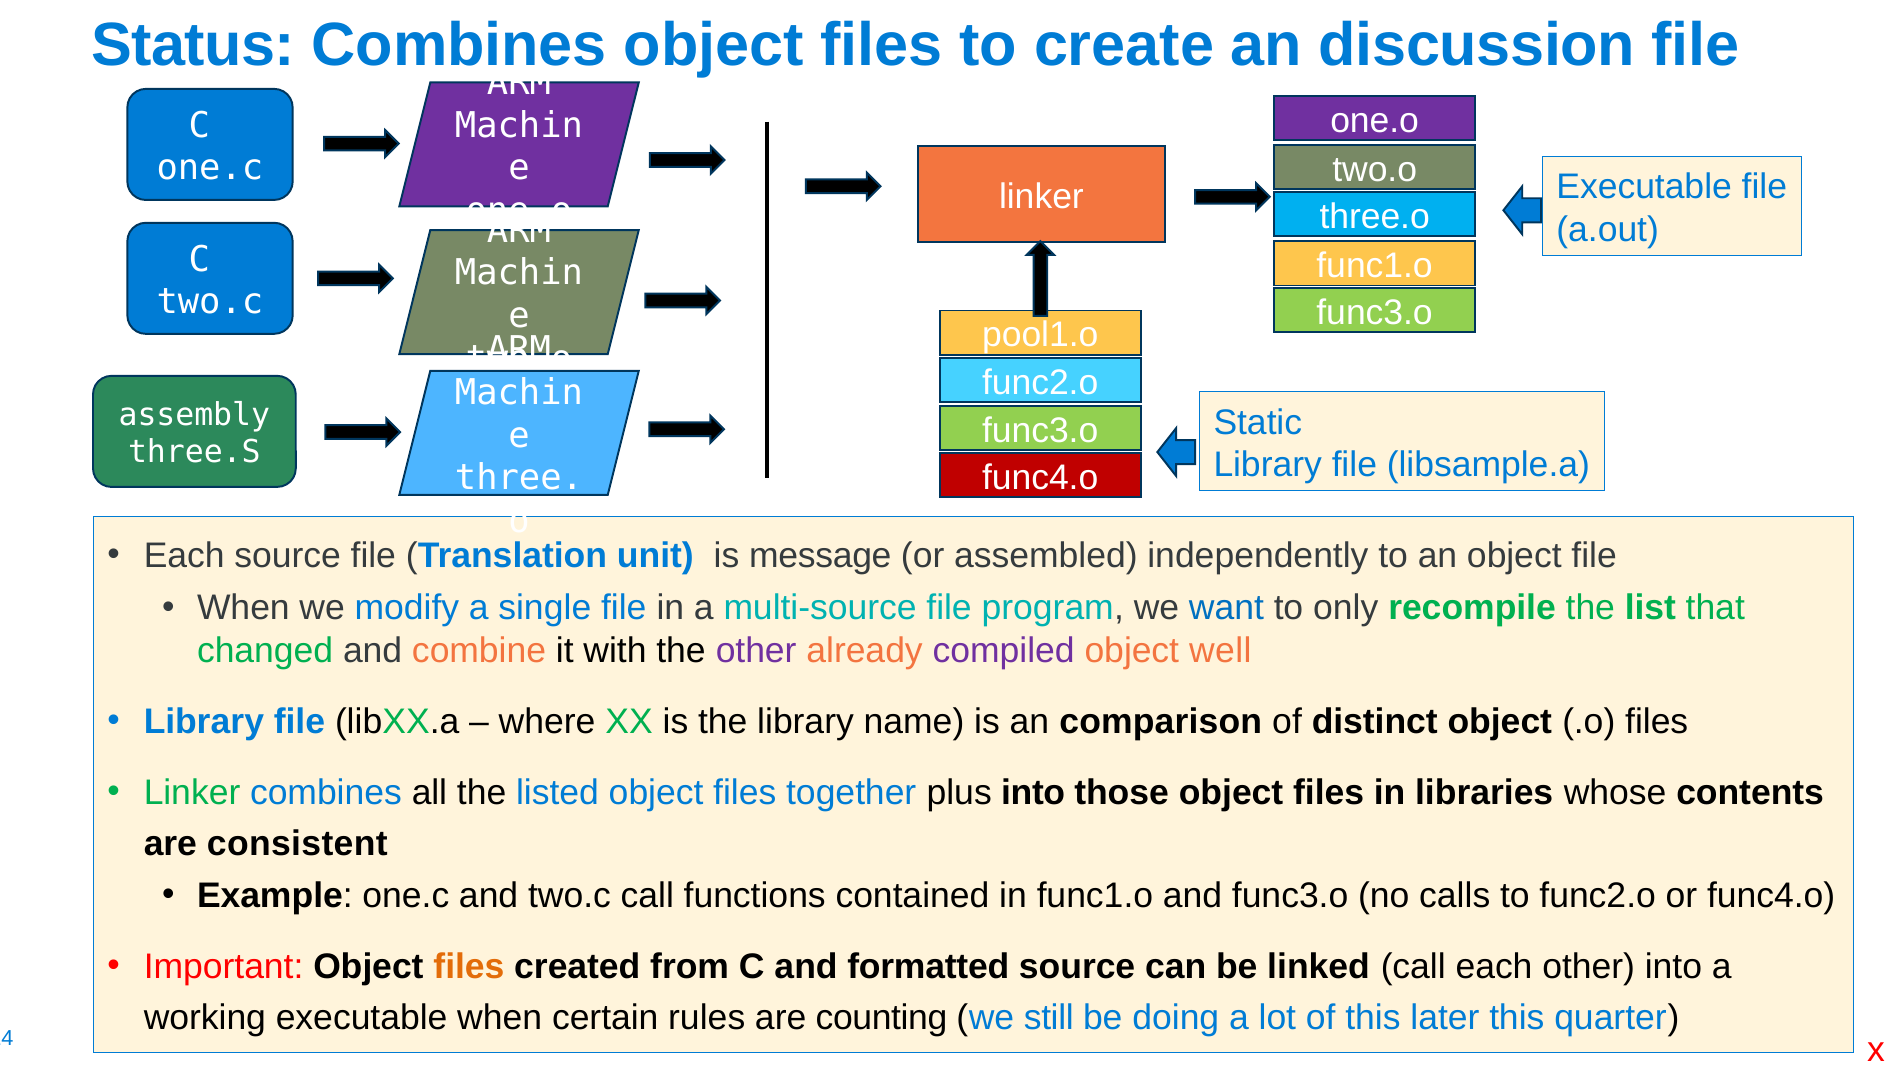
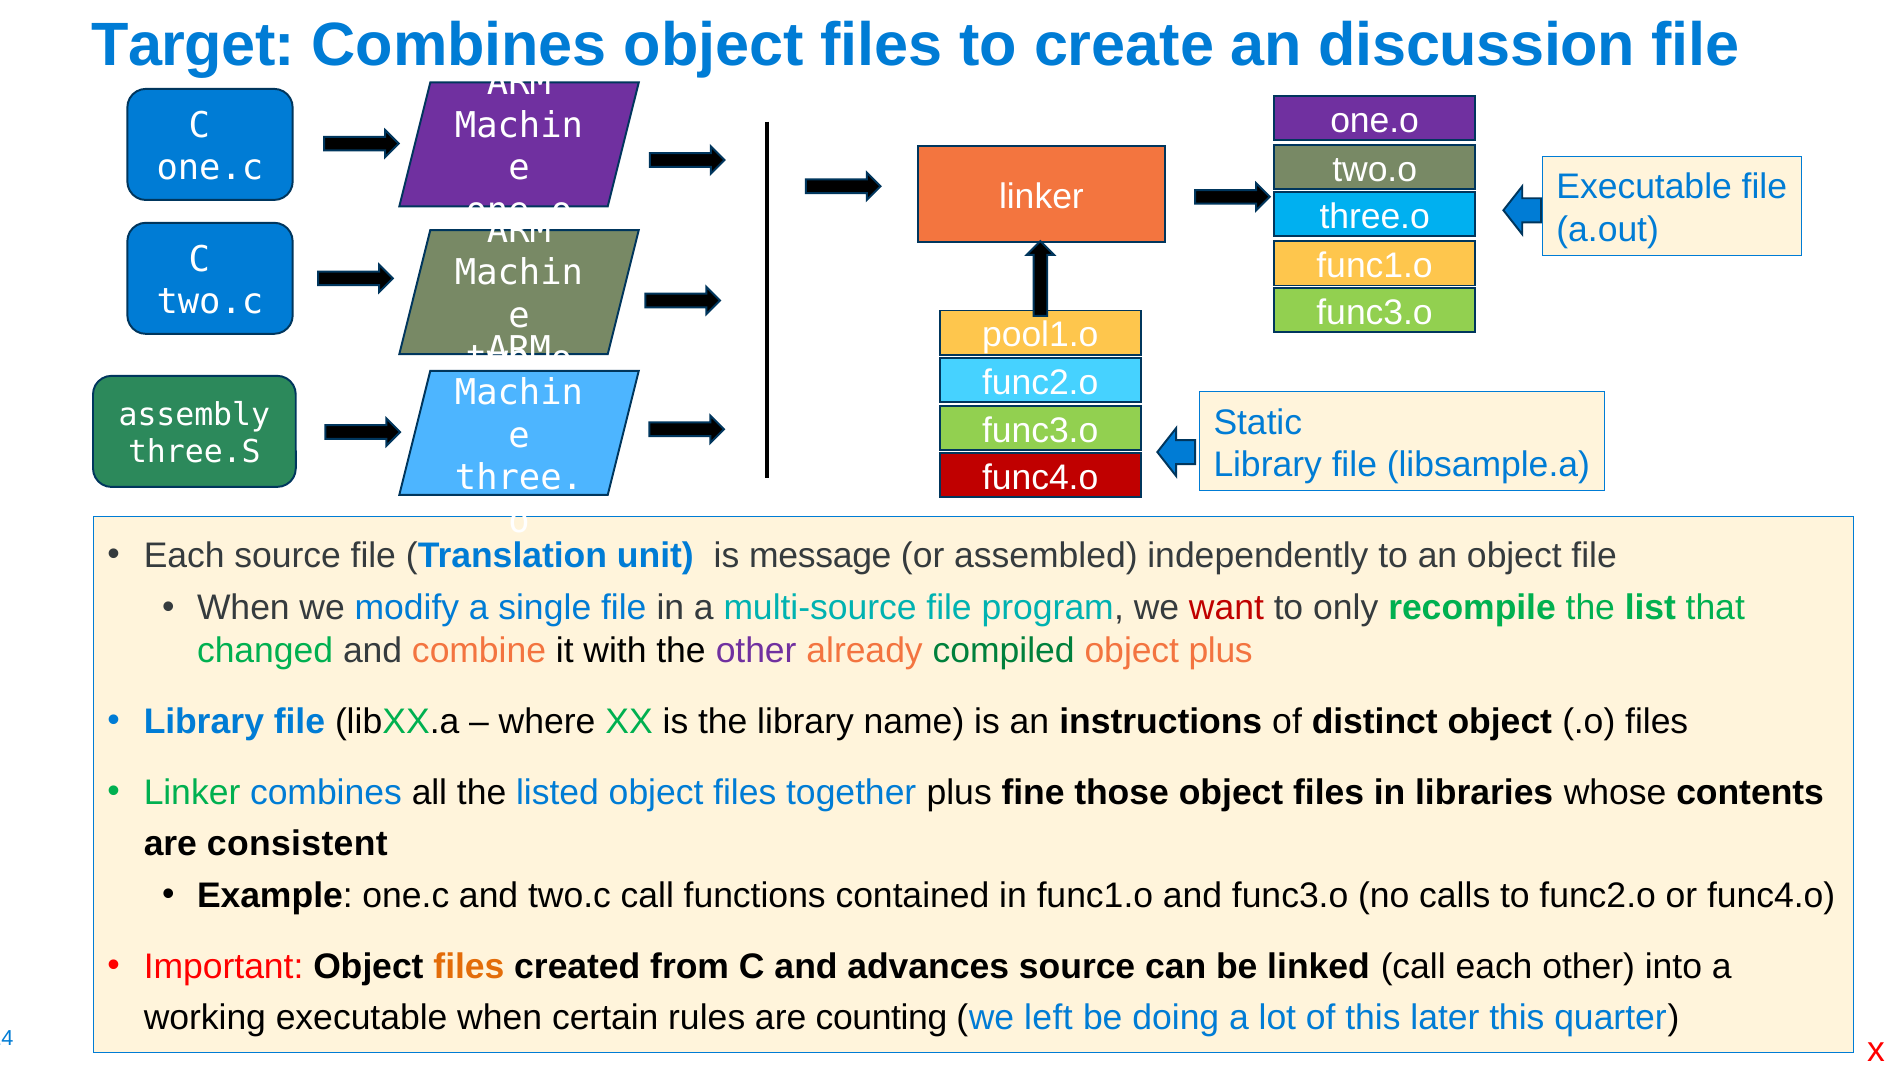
Status: Status -> Target (193, 45)
want colour: blue -> red (1226, 608)
compiled colour: purple -> green (1004, 651)
object well: well -> plus (1221, 651)
comparison: comparison -> instructions (1161, 722)
plus into: into -> fine (1033, 793)
formatted: formatted -> advances (928, 967)
still: still -> left (1048, 1018)
